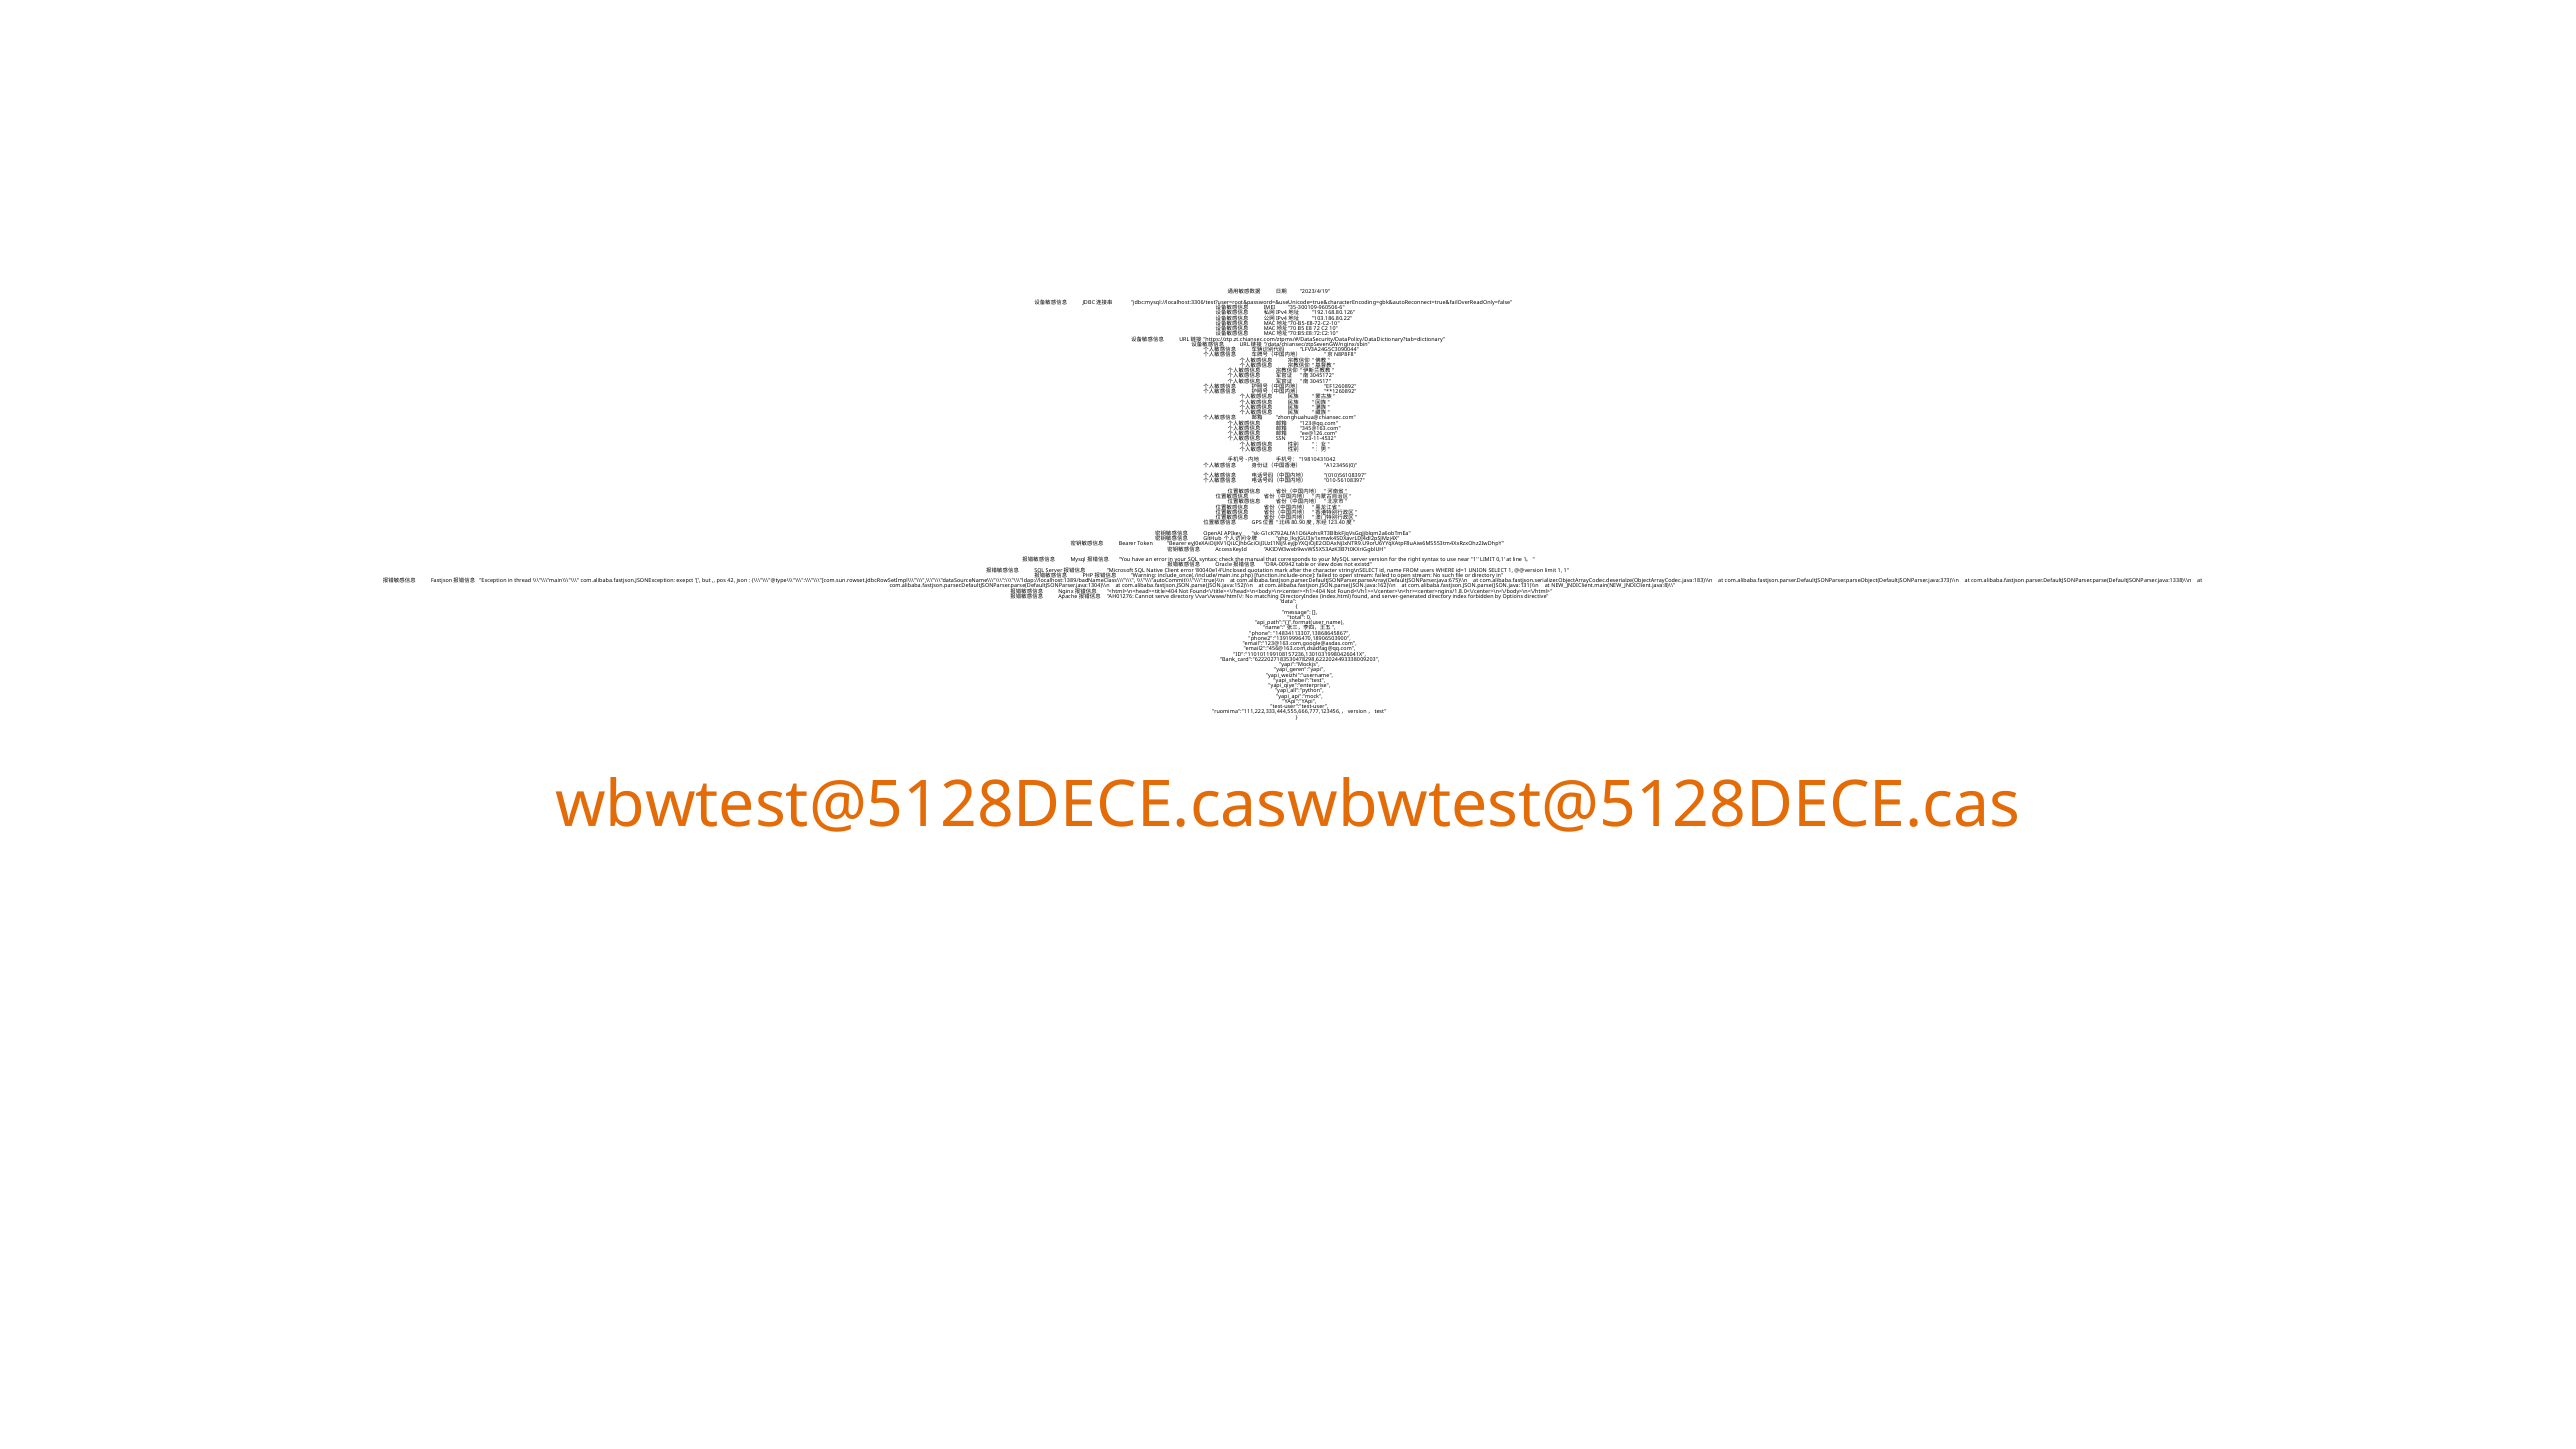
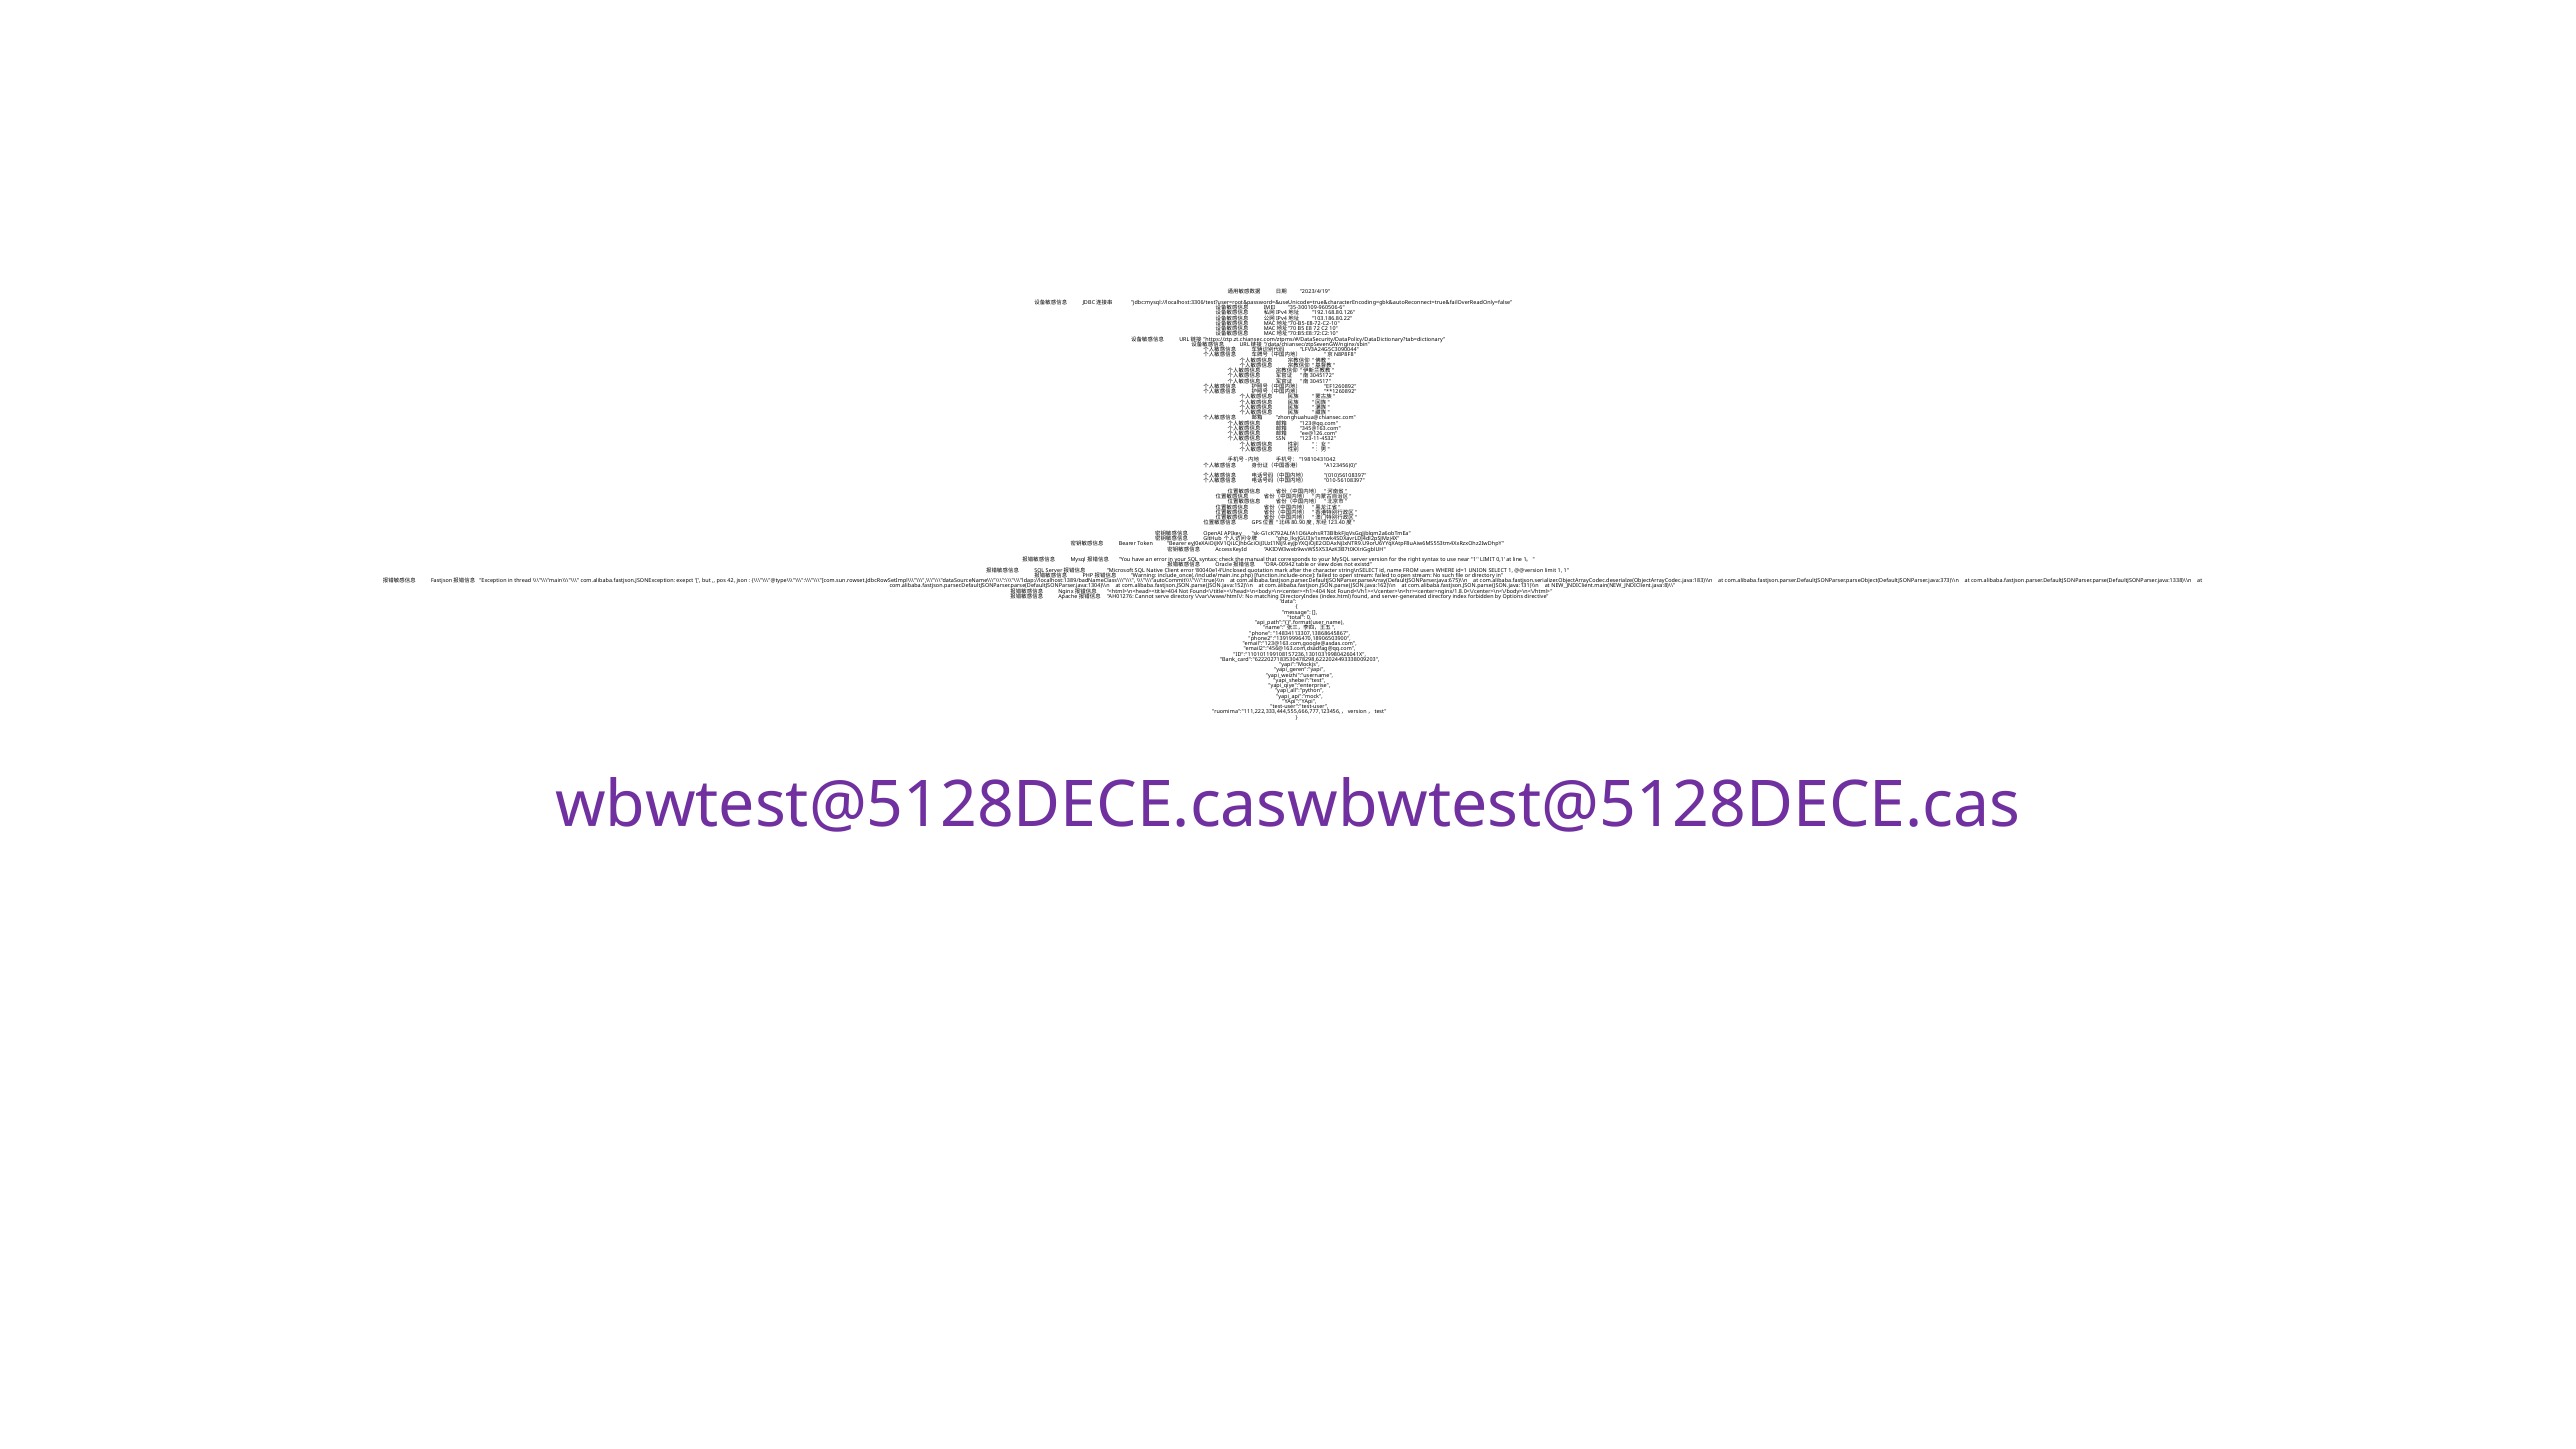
wbwtest@5128DECE.caswbwtest@5128DECE.cas colour: orange -> purple (1288, 805)
